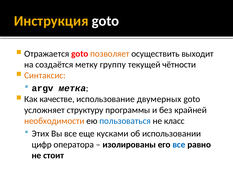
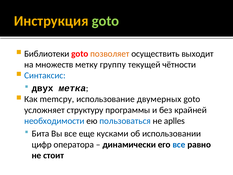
goto colour: white -> light green (105, 21)
Отражается: Отражается -> Библиотеки (47, 54)
создаётся: создаётся -> множеств (54, 65)
Синтаксис colour: orange -> blue (45, 75)
argv: argv -> двух (43, 88)
качестве: качестве -> memcpy (57, 99)
необходимости colour: orange -> blue (54, 121)
класс: класс -> aplles (174, 121)
Этих: Этих -> Бита (40, 133)
изолированы: изолированы -> динамически (129, 144)
